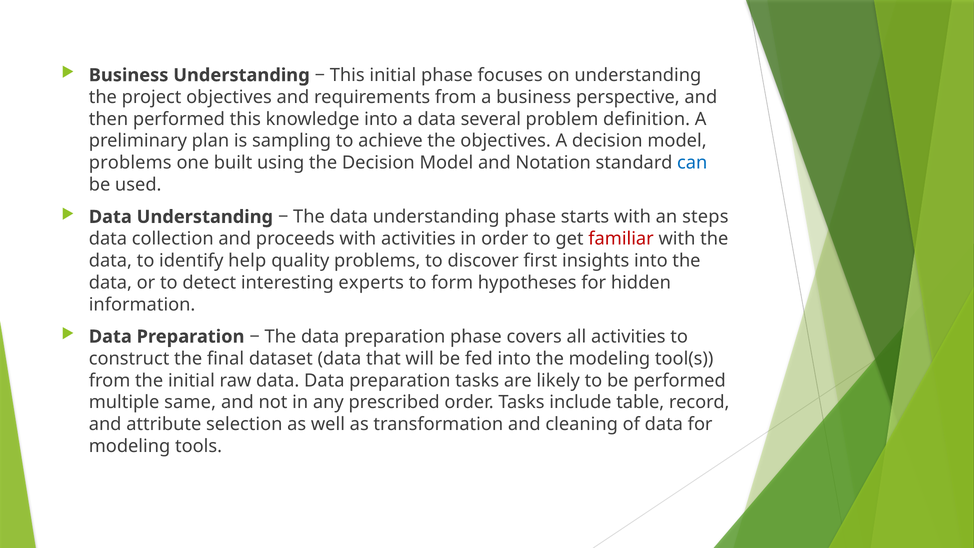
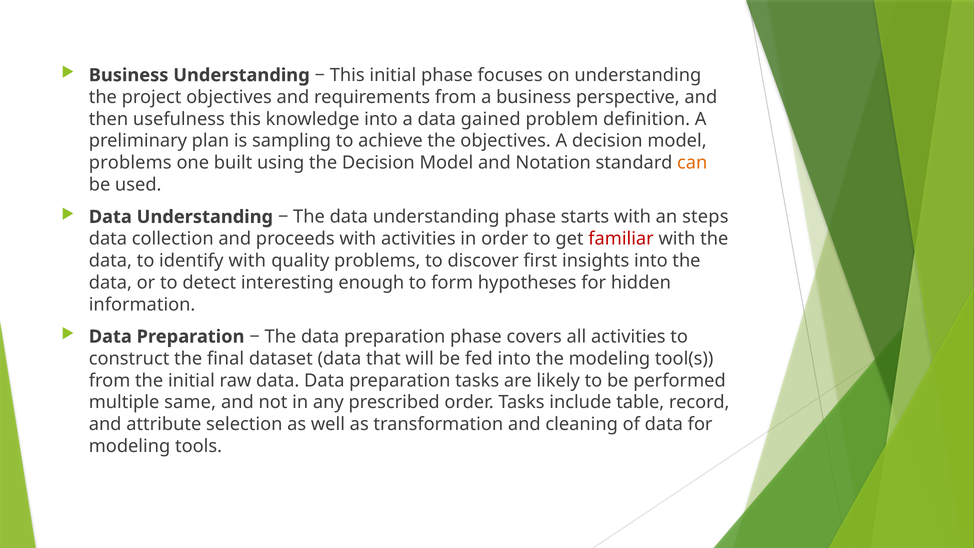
then performed: performed -> usefulness (179, 119)
several: several -> gained (491, 119)
can colour: blue -> orange (692, 163)
identify help: help -> with (247, 261)
experts: experts -> enough (371, 283)
